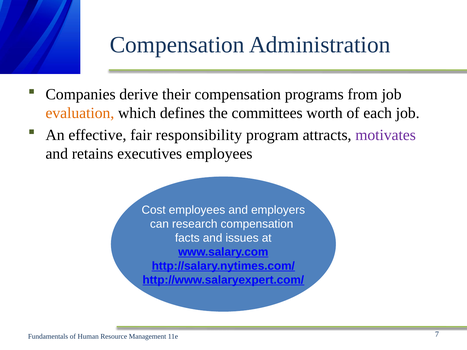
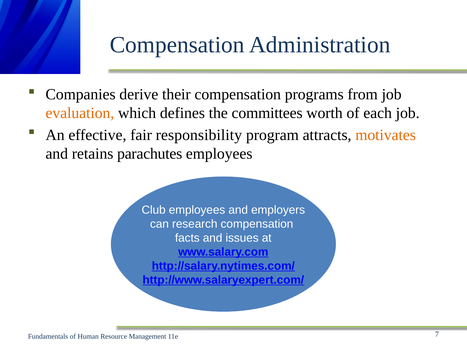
motivates colour: purple -> orange (386, 135)
executives: executives -> parachutes (150, 154)
Cost: Cost -> Club (154, 210)
